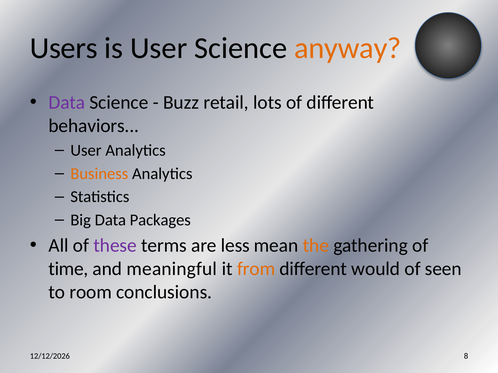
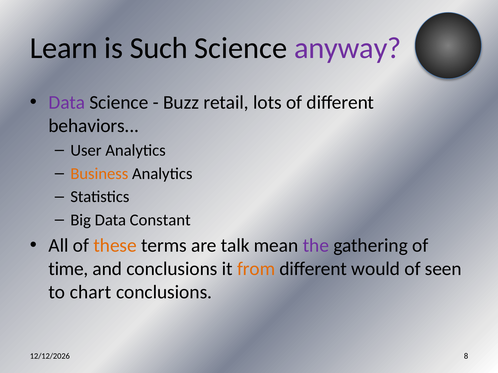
Users: Users -> Learn (64, 48)
is User: User -> Such (159, 48)
anyway colour: orange -> purple (348, 48)
Packages: Packages -> Constant (160, 220)
these colour: purple -> orange (115, 246)
less: less -> talk (235, 246)
the colour: orange -> purple (316, 246)
and meaningful: meaningful -> conclusions (172, 269)
room: room -> chart (91, 292)
